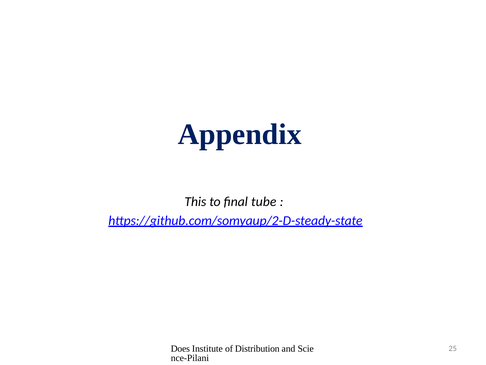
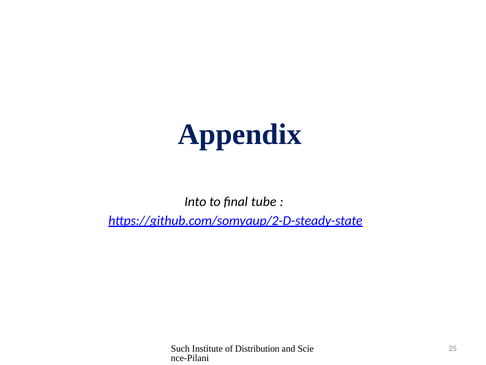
This: This -> Into (195, 201)
Does: Does -> Such (180, 348)
